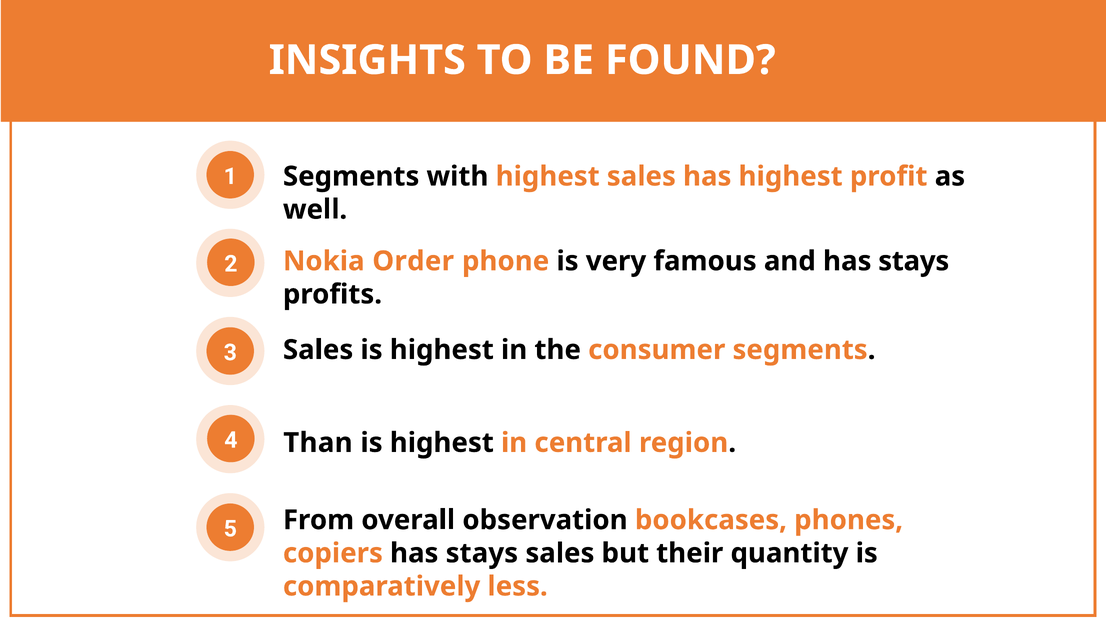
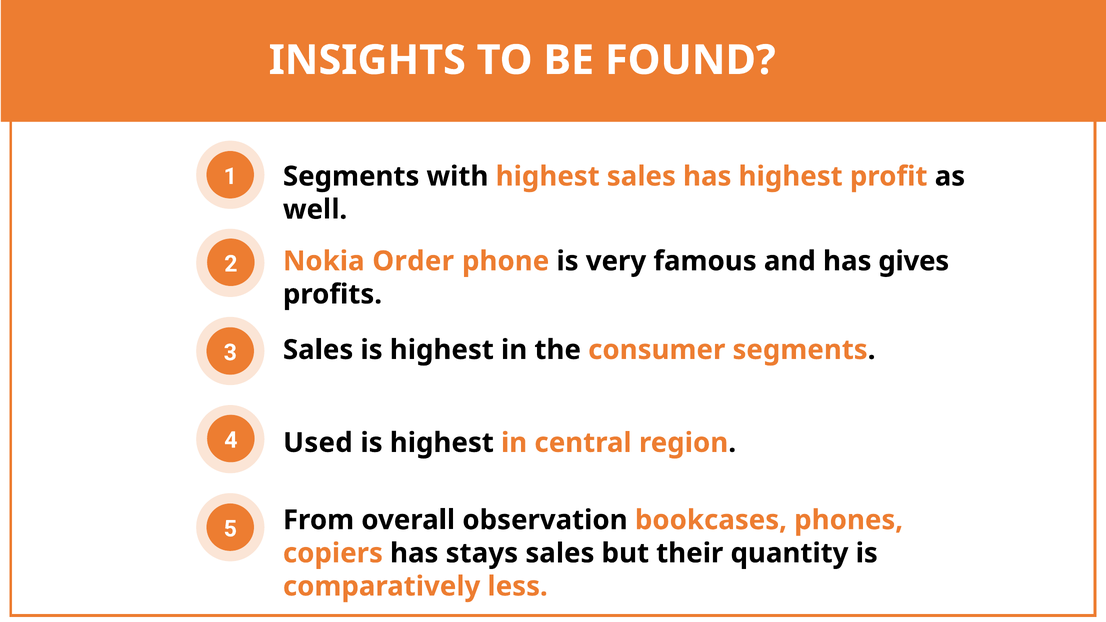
and has stays: stays -> gives (914, 261)
Than: Than -> Used (318, 443)
